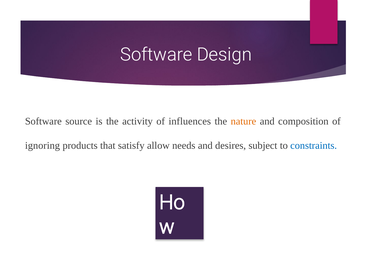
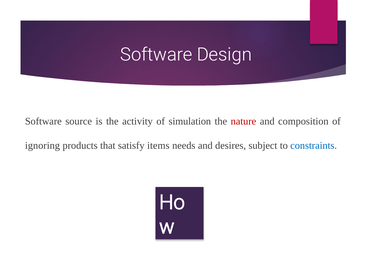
influences: influences -> simulation (190, 122)
nature colour: orange -> red (243, 122)
allow: allow -> items (158, 146)
